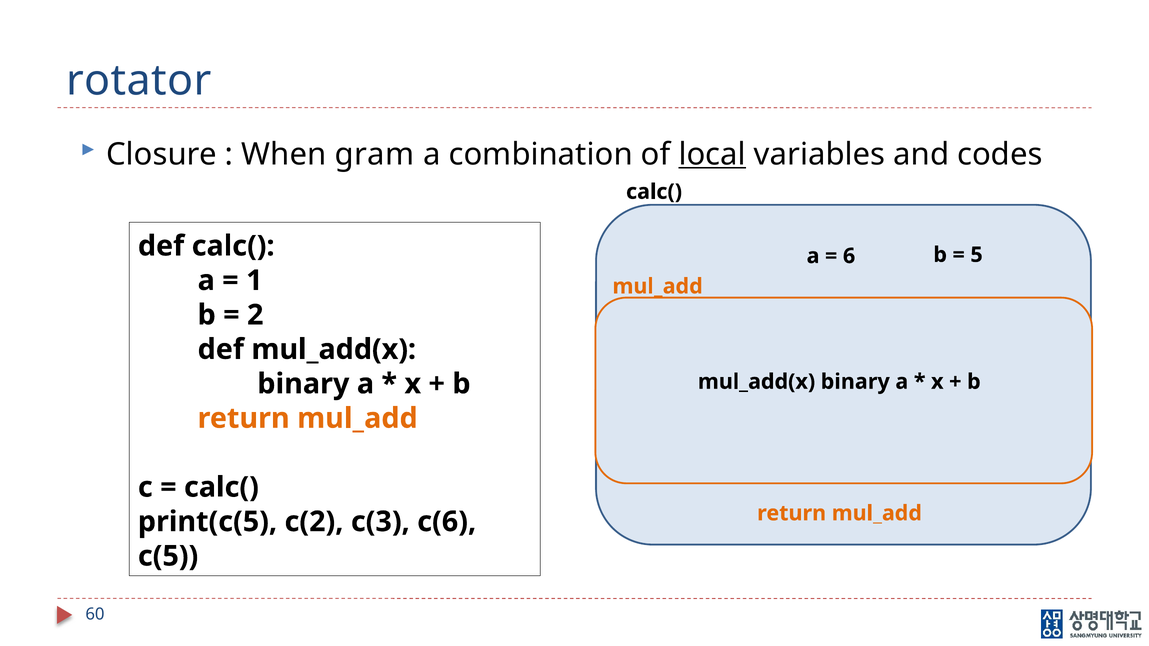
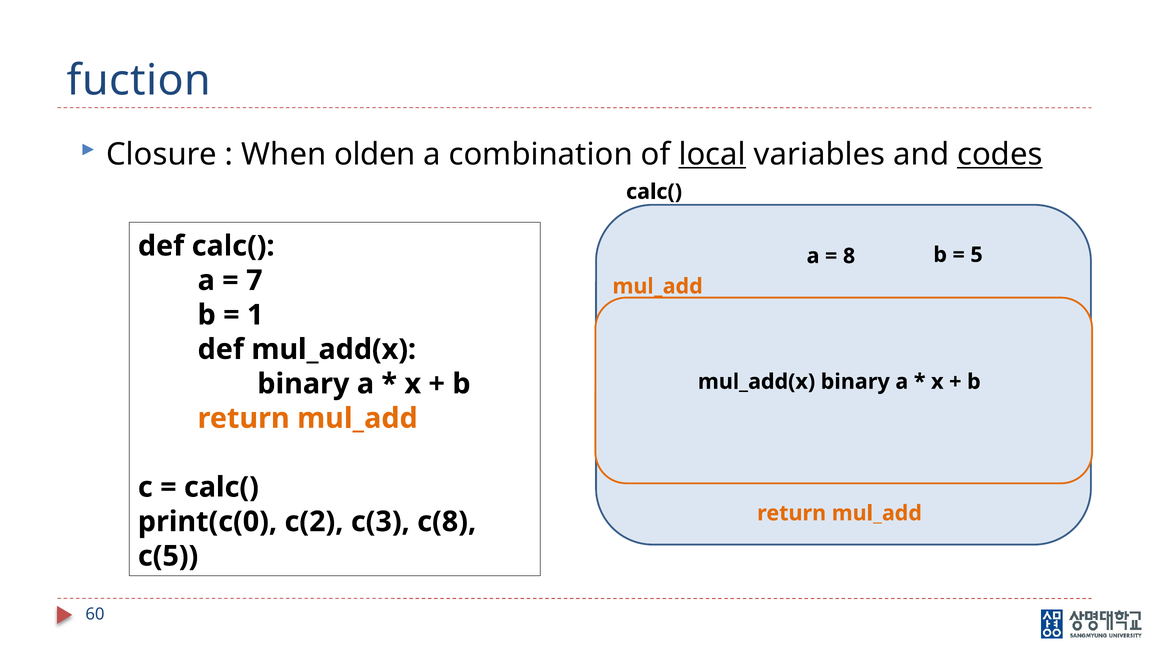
rotator: rotator -> fuction (139, 81)
gram: gram -> olden (375, 154)
codes underline: none -> present (1000, 154)
6: 6 -> 8 (849, 256)
1: 1 -> 7 (254, 281)
2: 2 -> 1 (255, 315)
print(c(5: print(c(5 -> print(c(0 (207, 522)
c(6: c(6 -> c(8 (447, 522)
